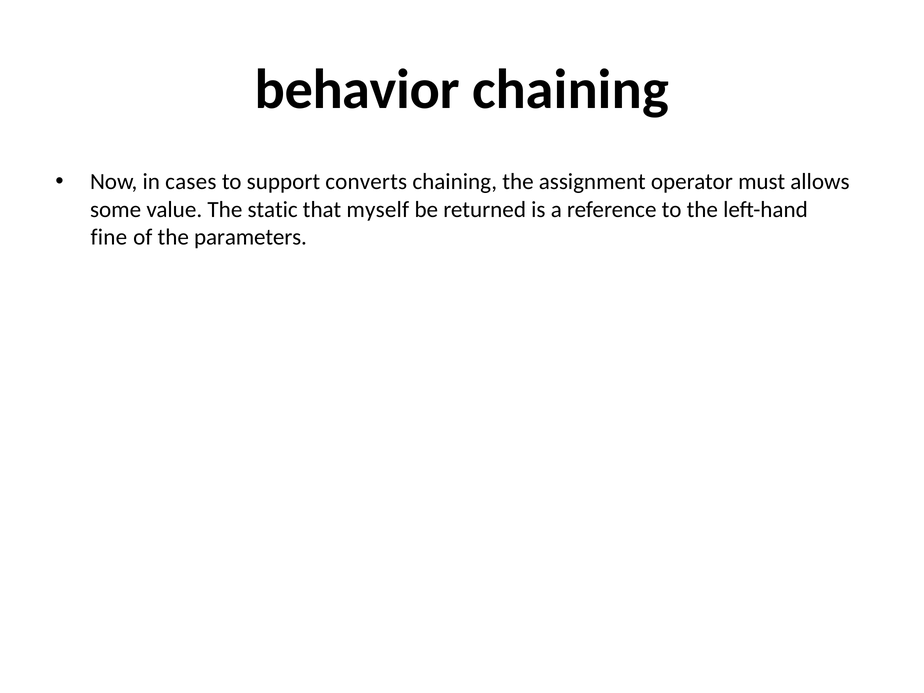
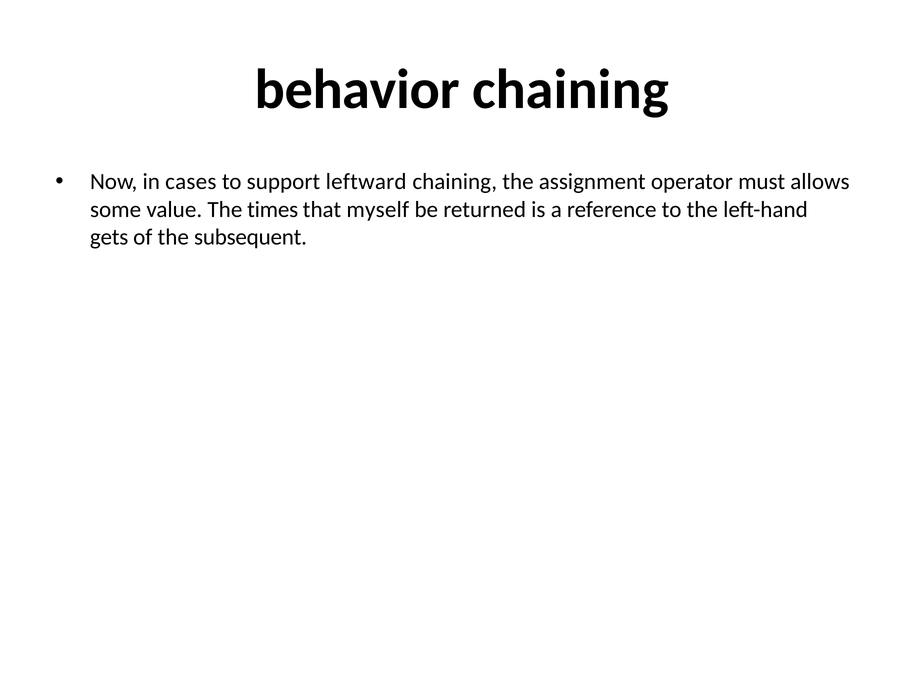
converts: converts -> leftward (366, 182)
static: static -> times (273, 210)
fine: fine -> gets (109, 237)
parameters: parameters -> subsequent (251, 237)
